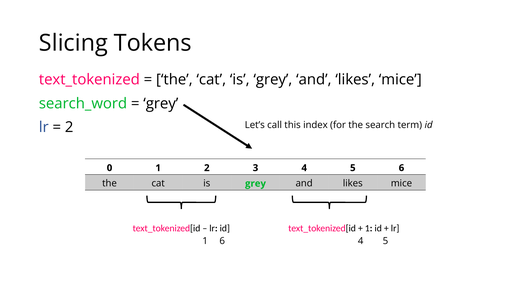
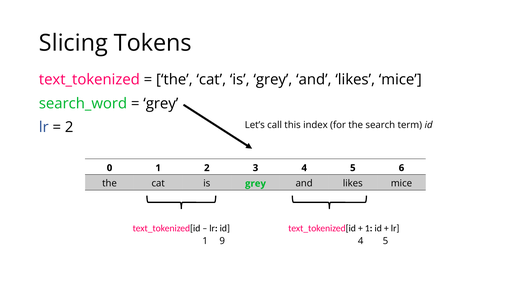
1 6: 6 -> 9 (222, 241)
